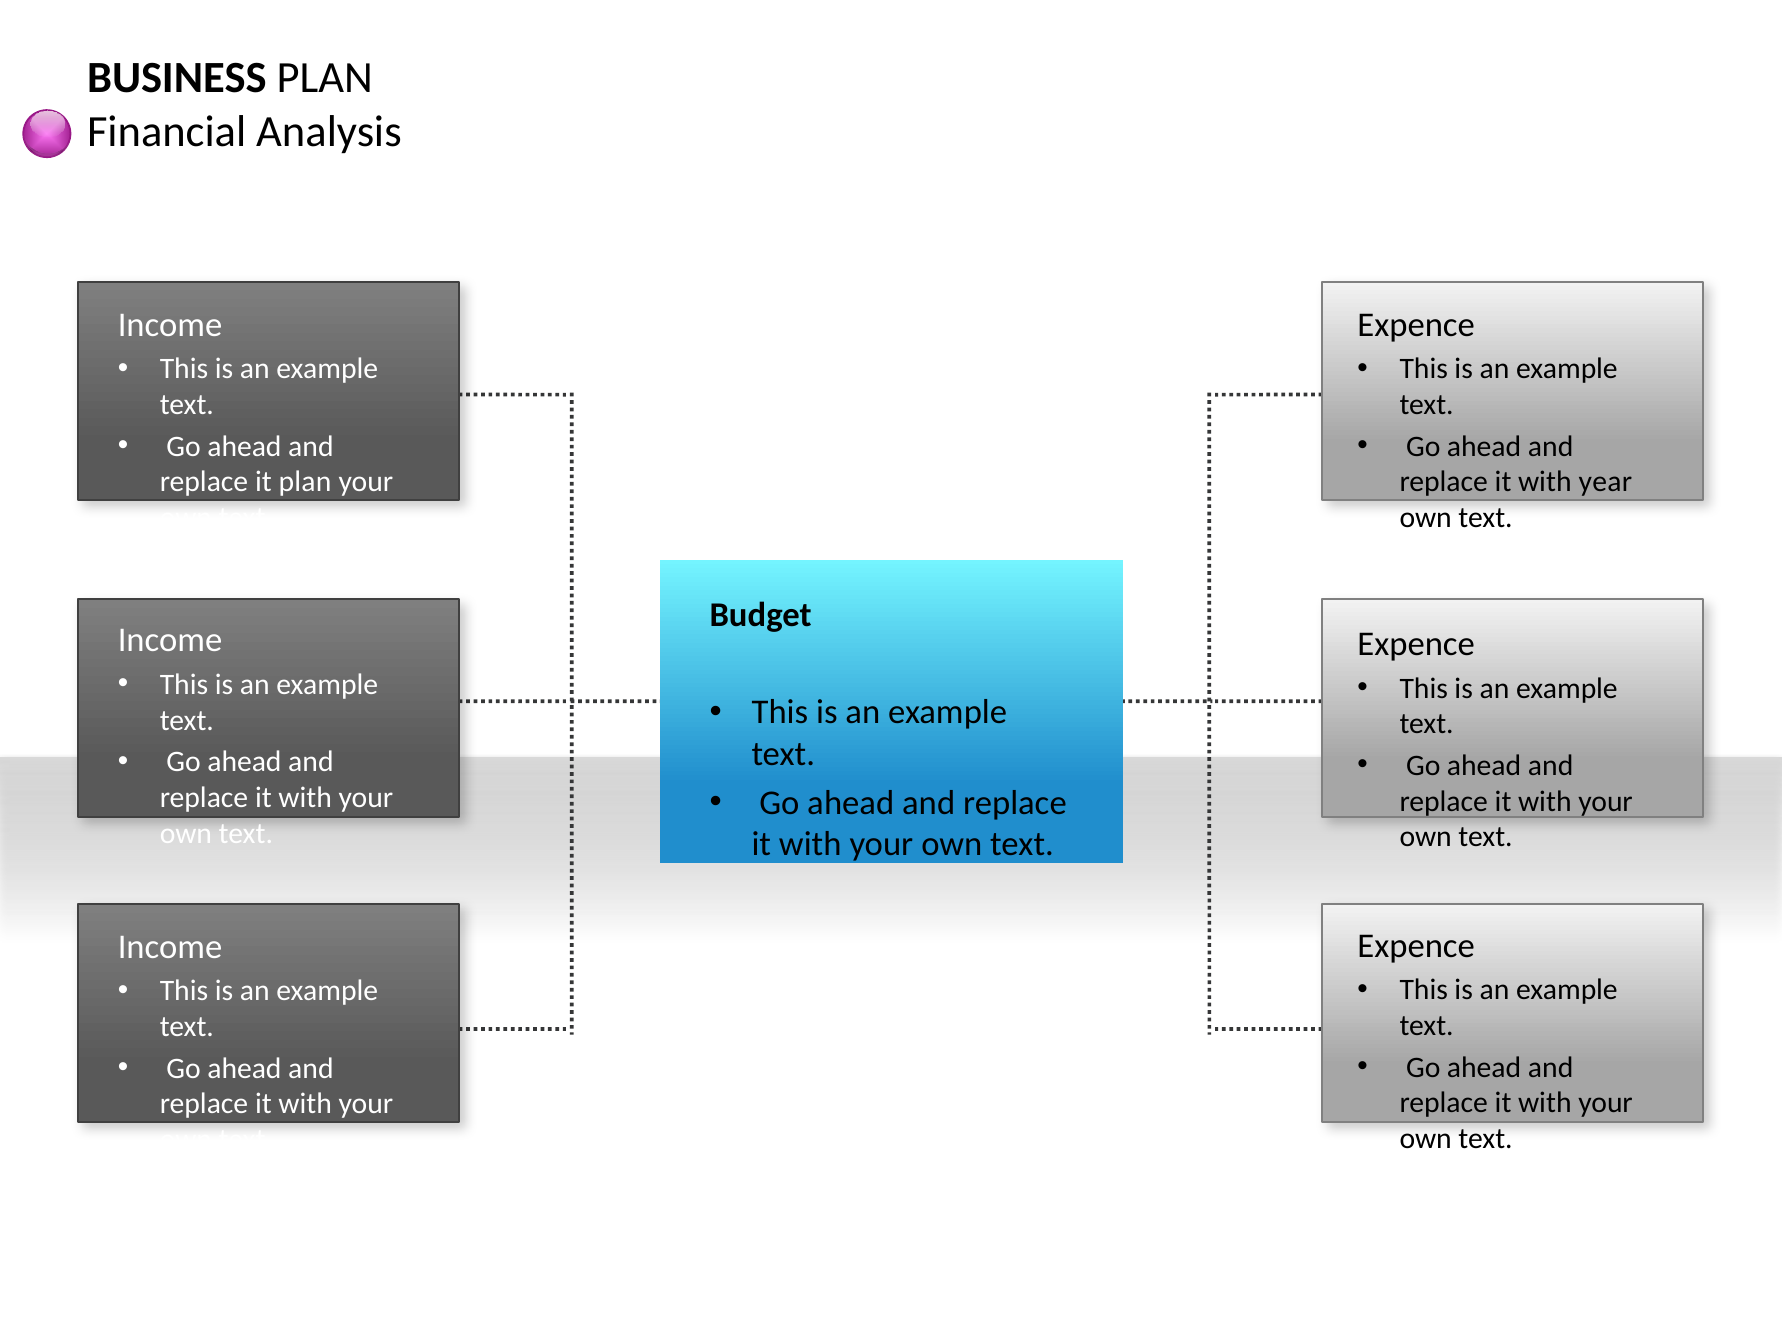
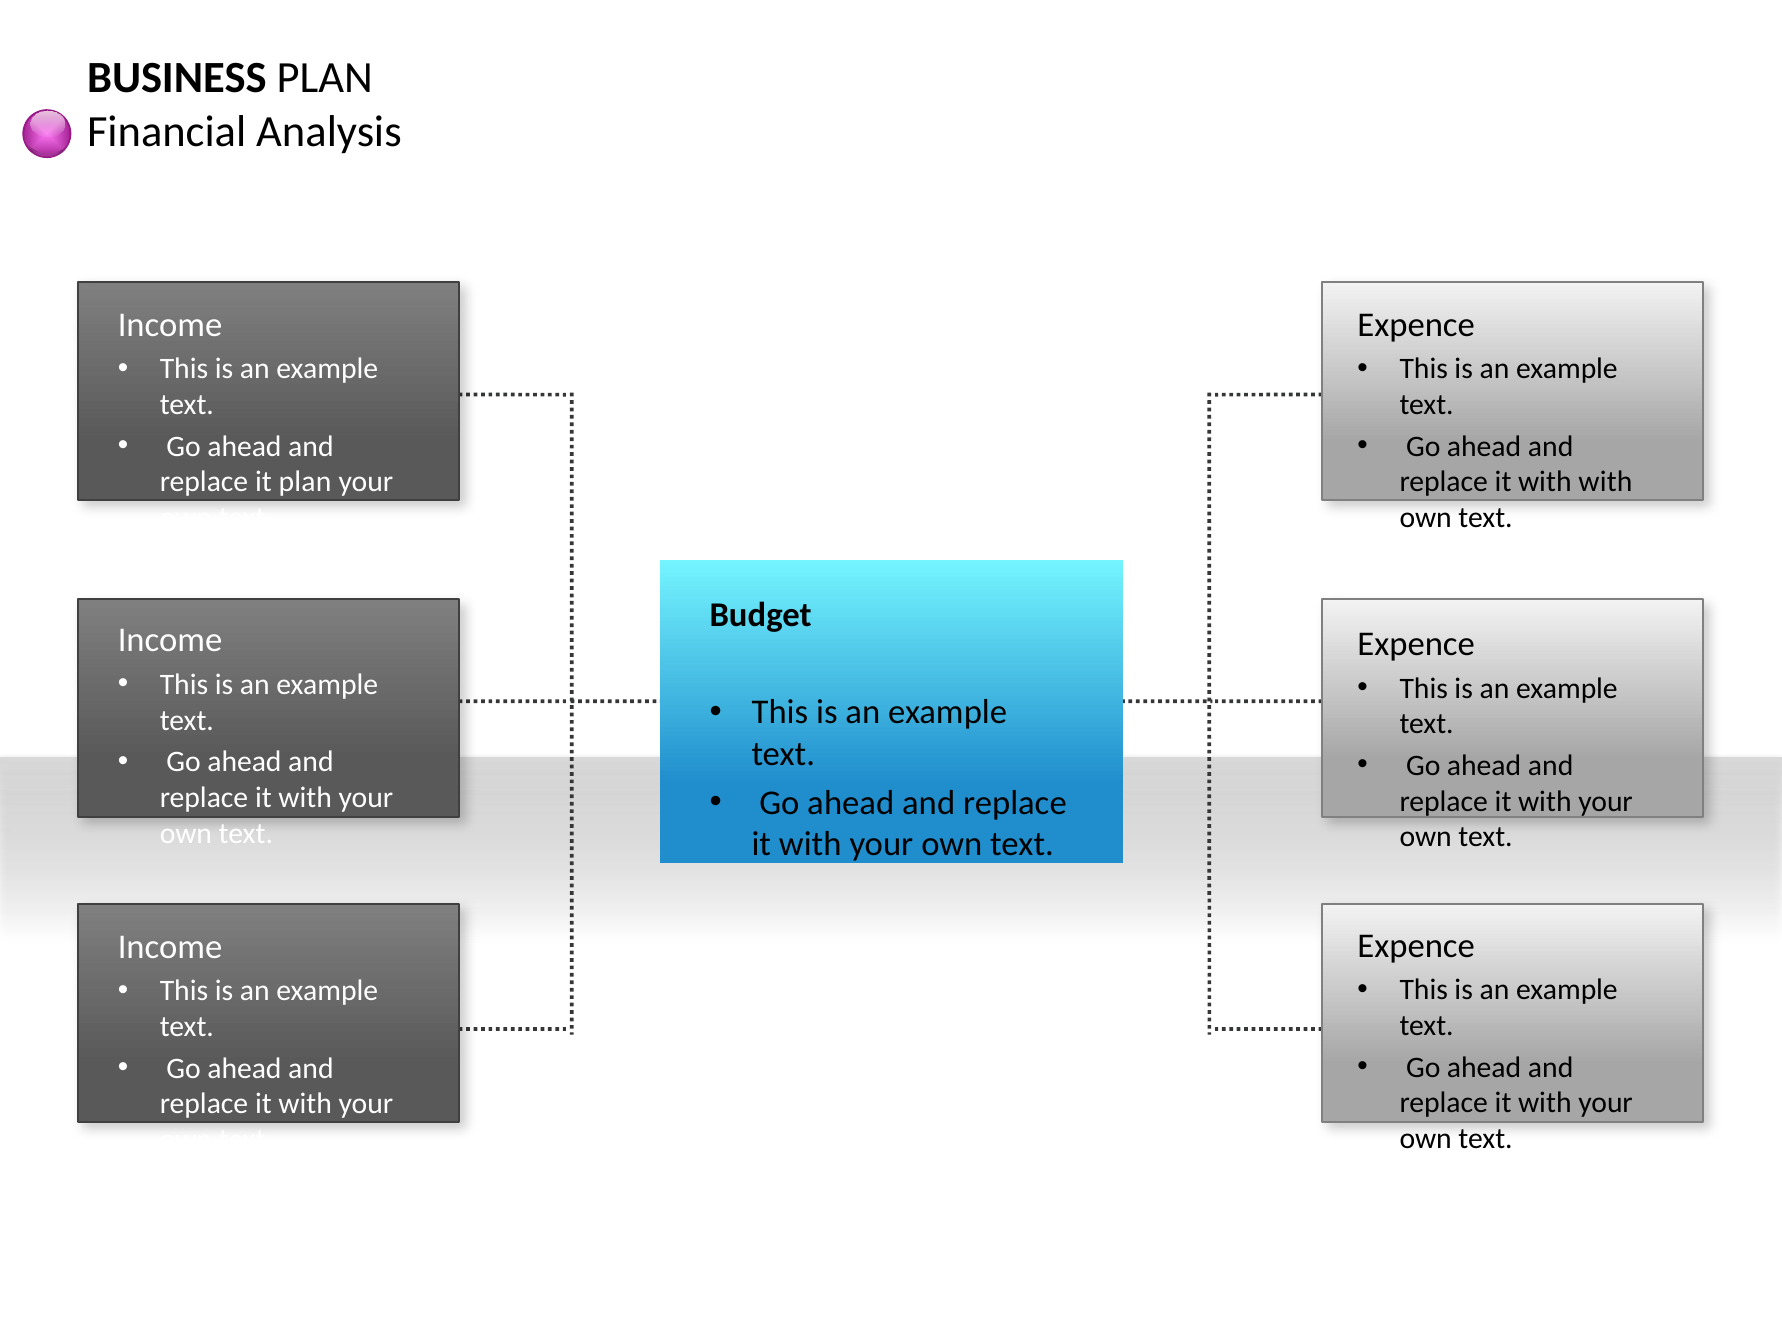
with year: year -> with (1605, 482)
